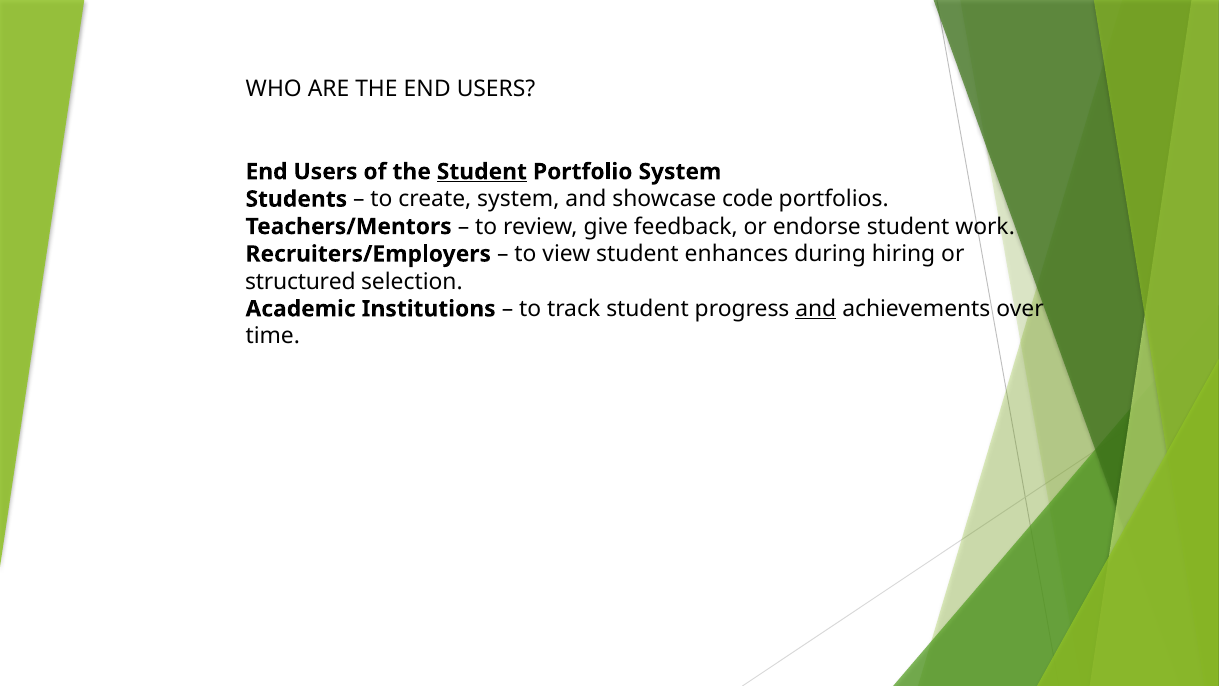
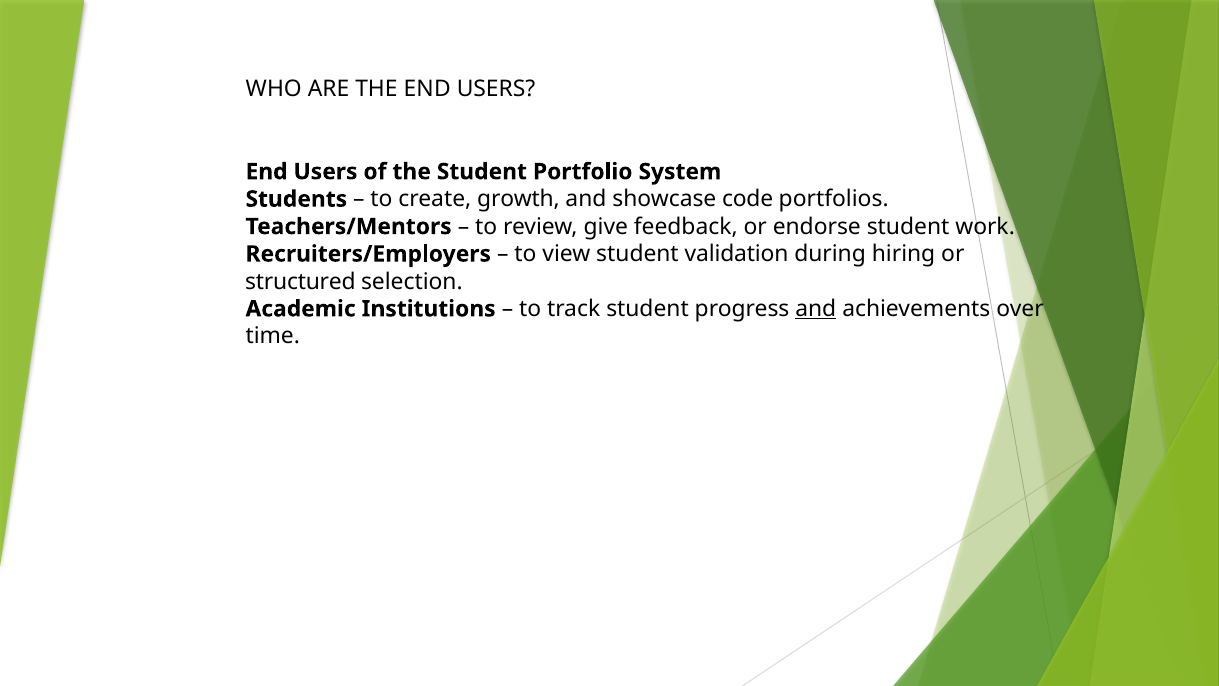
Student underline: present -> none (482, 172)
create system: system -> growth (518, 199)
enhances: enhances -> validation (737, 254)
